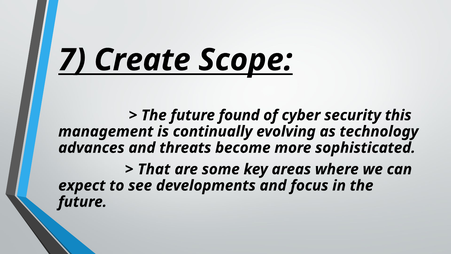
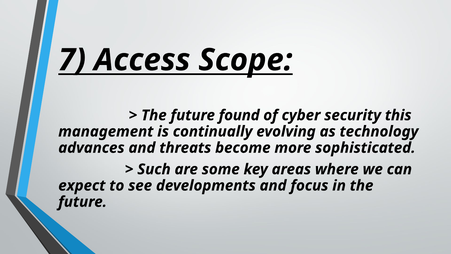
Create: Create -> Access (142, 60)
That: That -> Such (154, 169)
